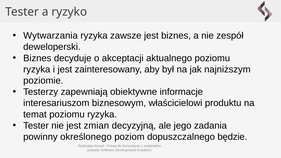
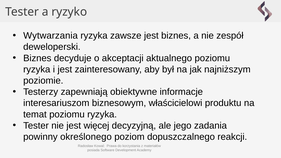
zmian: zmian -> więcej (96, 126)
będzie: będzie -> reakcji (232, 137)
